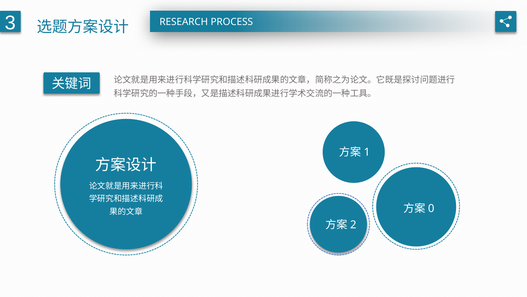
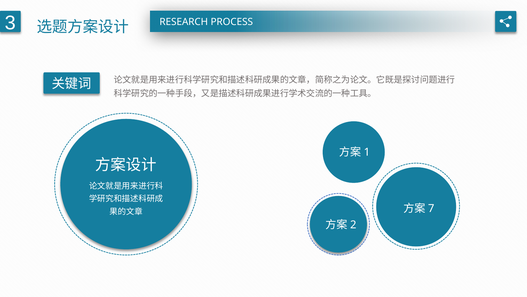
0: 0 -> 7 (431, 208)
